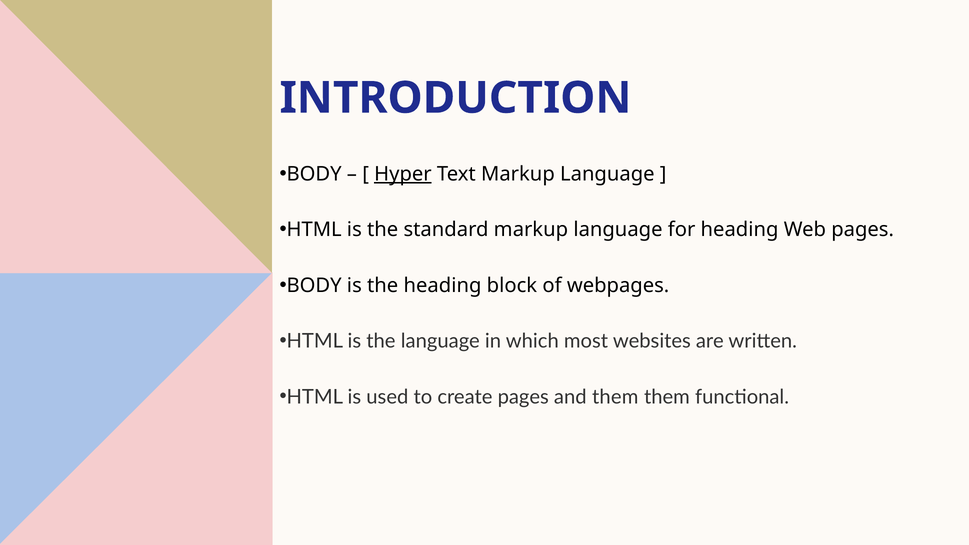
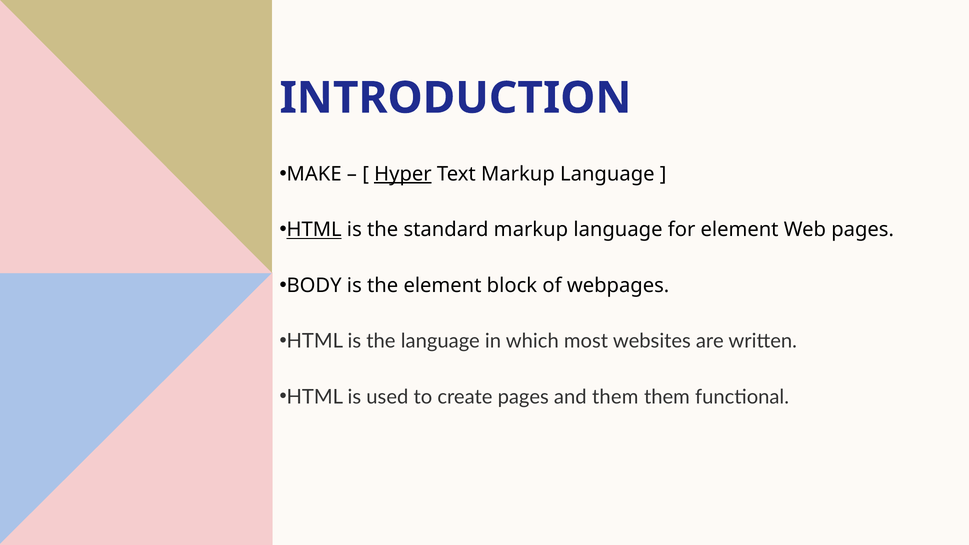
BODY: BODY -> MAKE (314, 174)
HTML underline: none -> present (314, 230)
for heading: heading -> element (740, 230)
the heading: heading -> element (443, 286)
